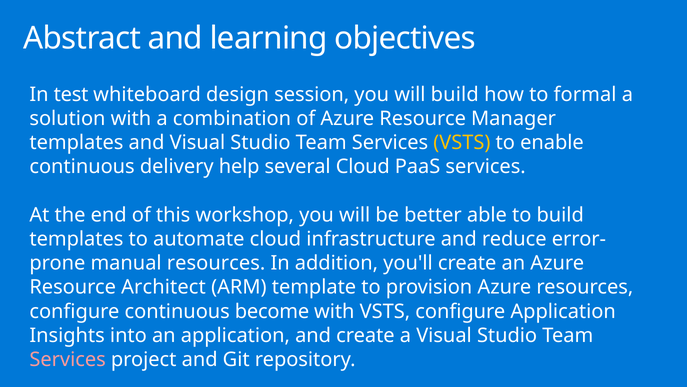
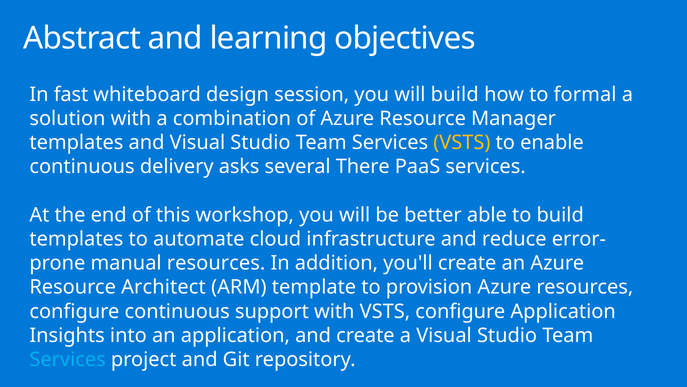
test: test -> fast (71, 94)
help: help -> asks (239, 167)
several Cloud: Cloud -> There (363, 167)
become: become -> support (272, 311)
Services colour: pink -> light blue (68, 359)
